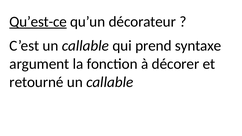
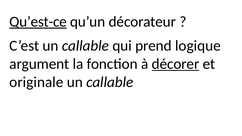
syntaxe: syntaxe -> logique (198, 46)
décorer underline: none -> present (176, 64)
retourné: retourné -> originale (36, 82)
